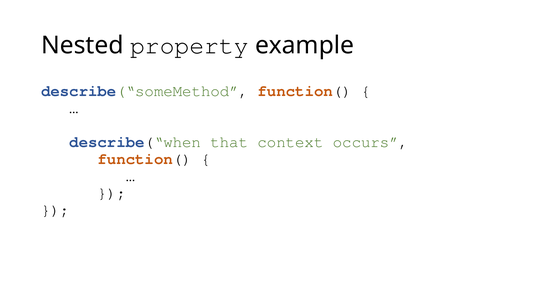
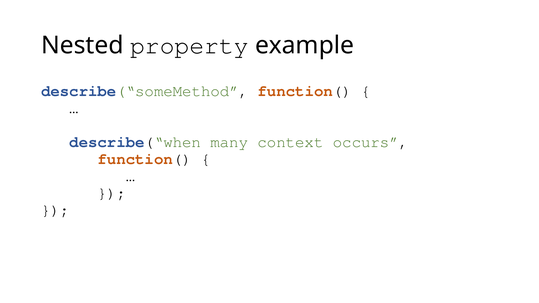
that: that -> many (229, 142)
